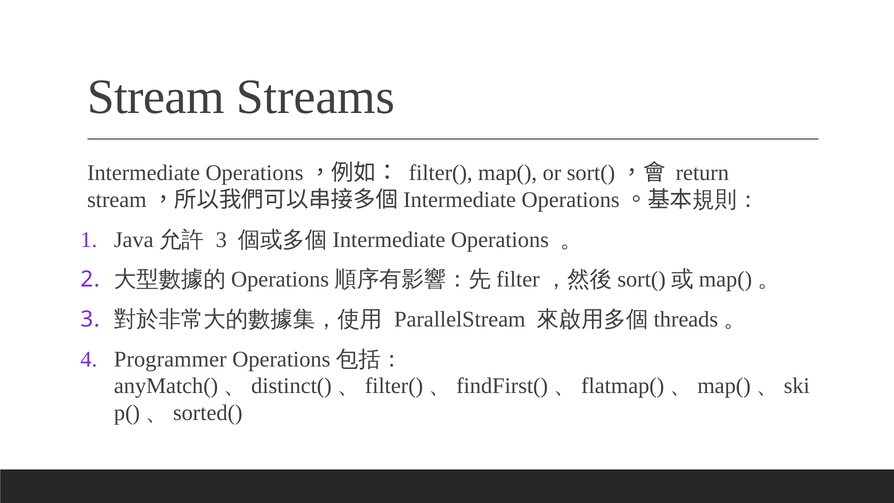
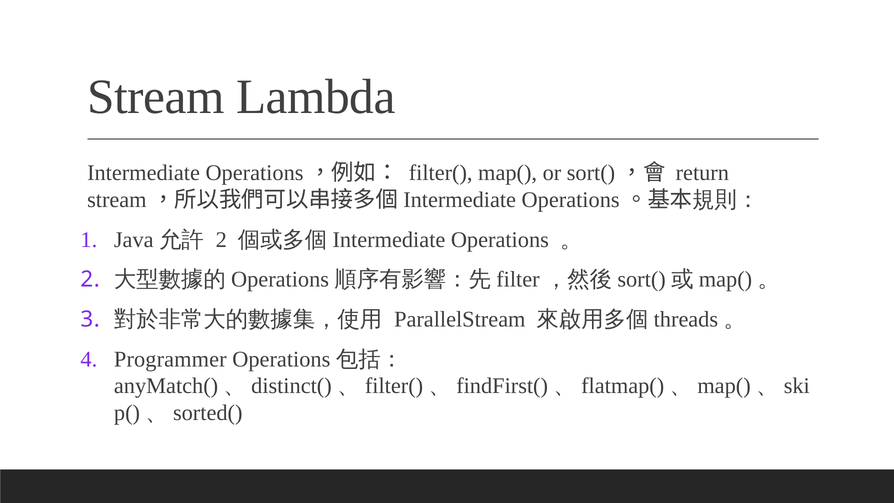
Streams: Streams -> Lambda (316, 97)
3: 3 -> 2 (221, 240)
